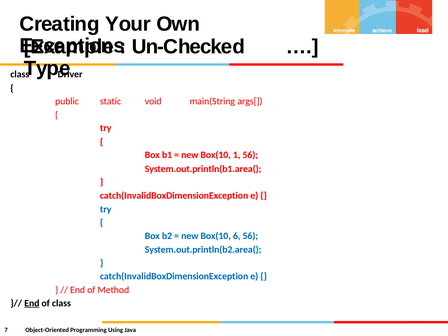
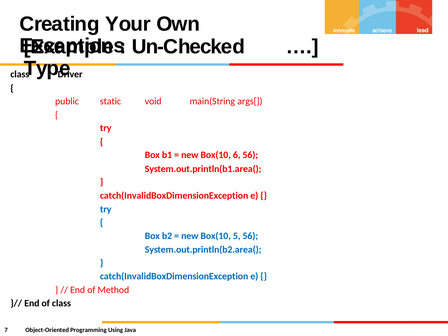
1: 1 -> 6 (237, 155)
6: 6 -> 5 (237, 236)
End underline: present -> none (32, 303)
